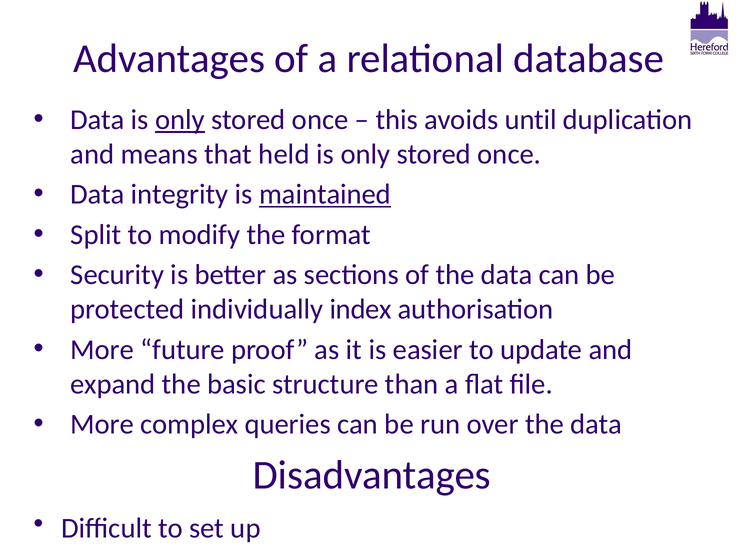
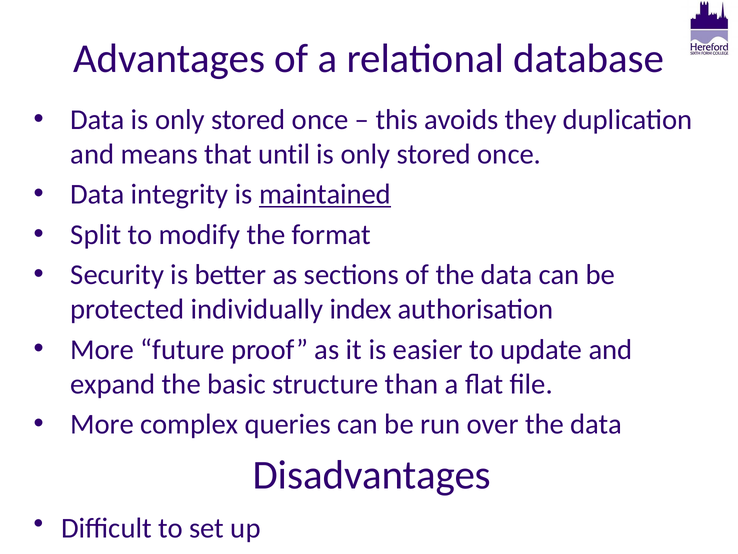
only underline: present -> none (180, 120)
until: until -> they (531, 120)
held: held -> until (284, 154)
